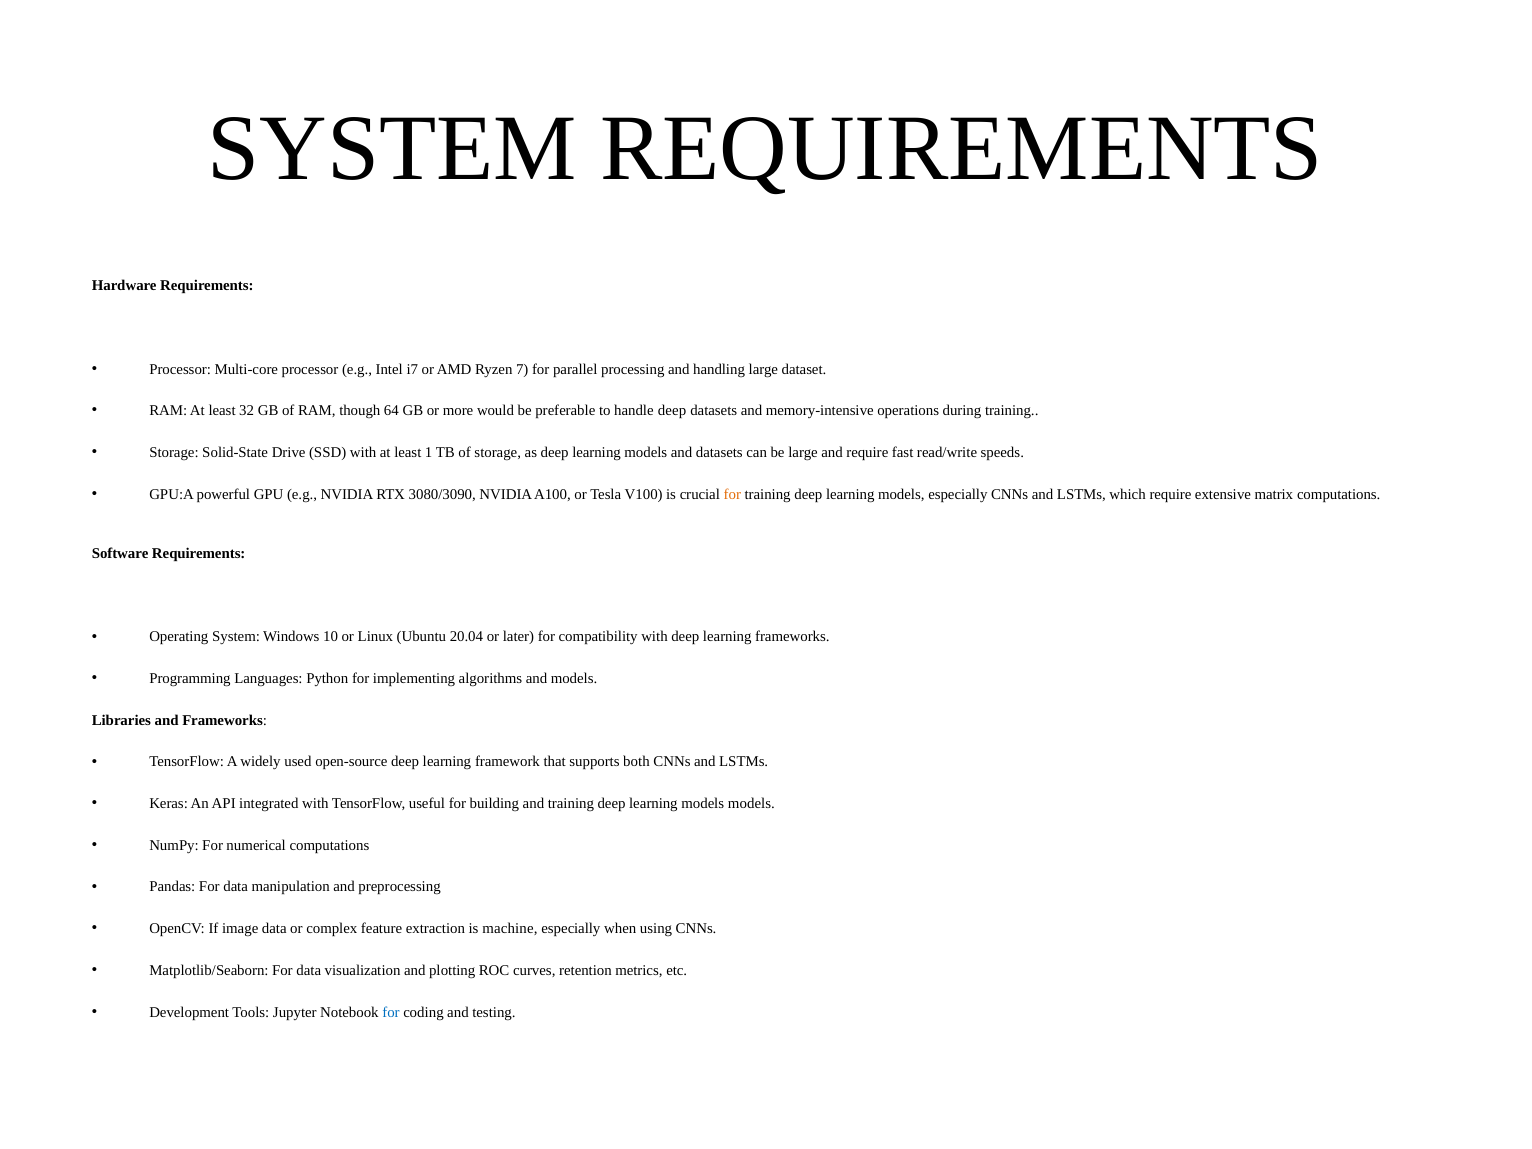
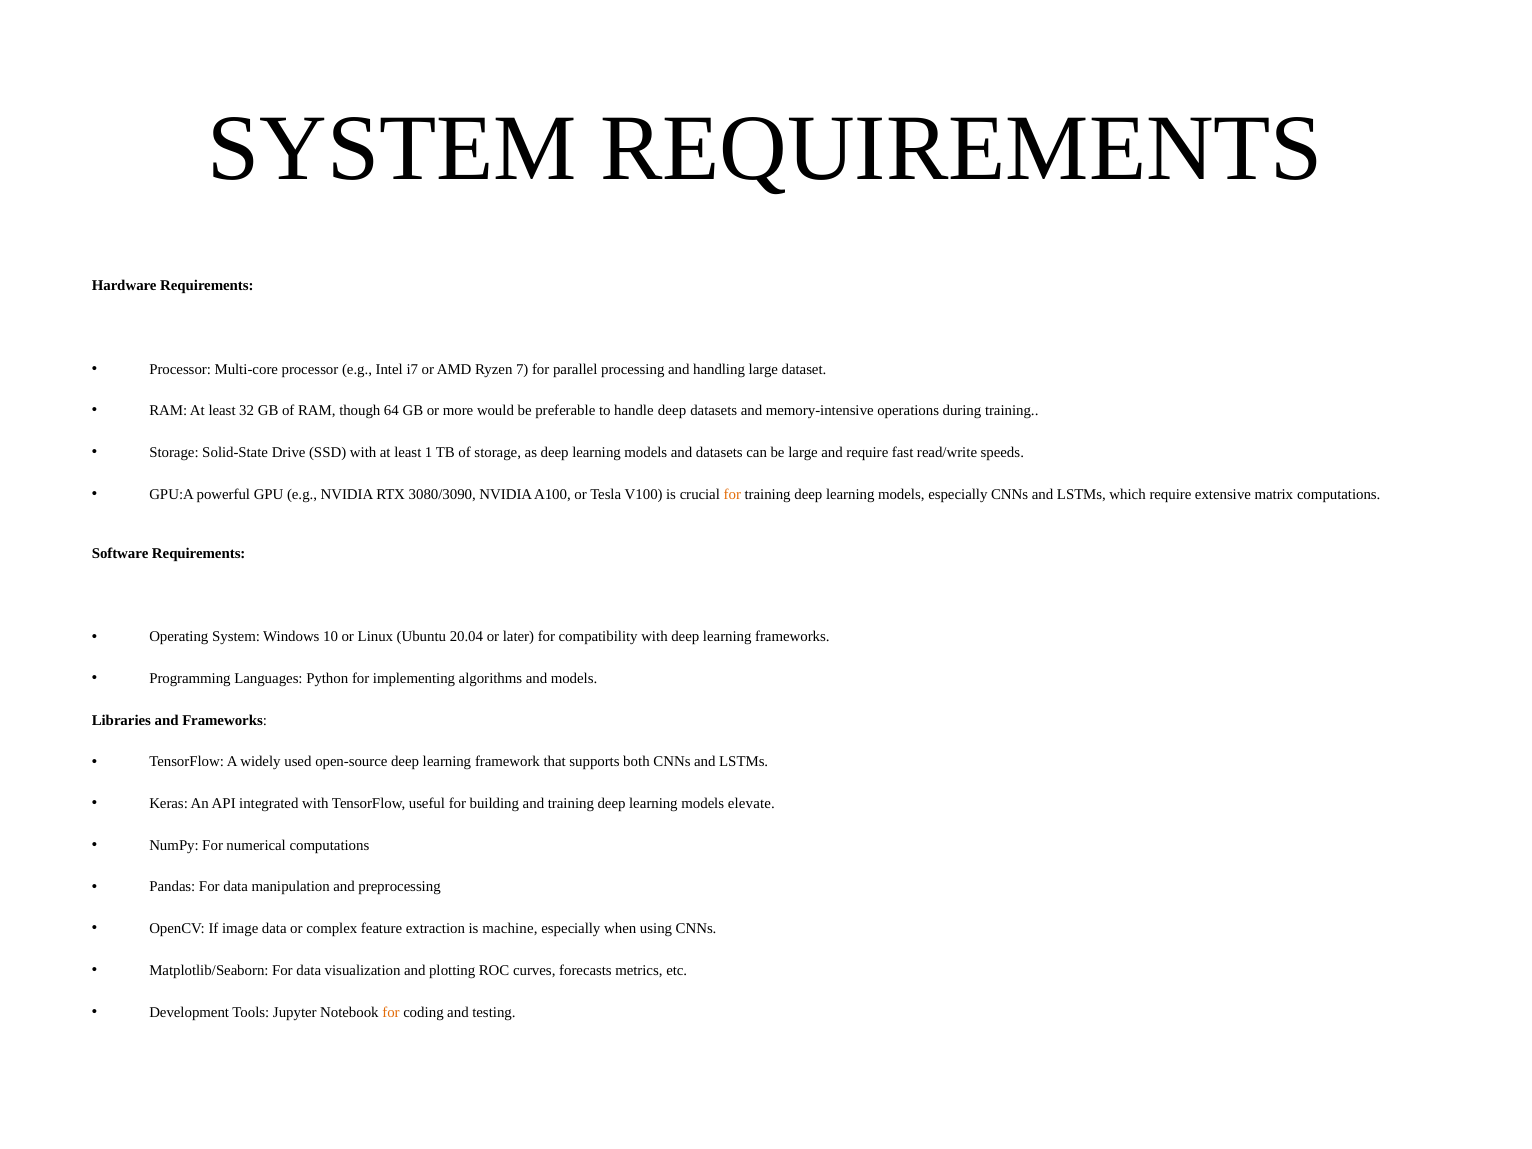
models models: models -> elevate (751, 804)
retention: retention -> forecasts (585, 970)
for colour: blue -> orange (391, 1012)
